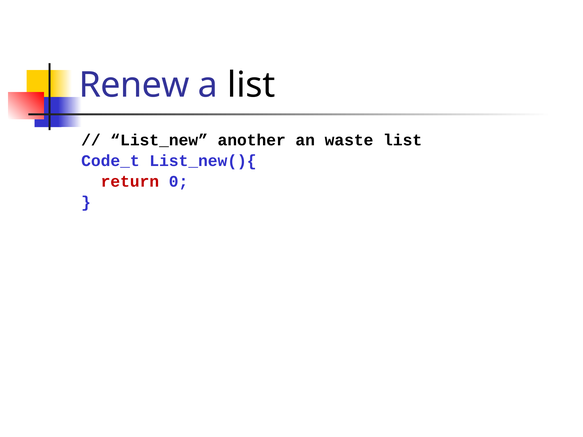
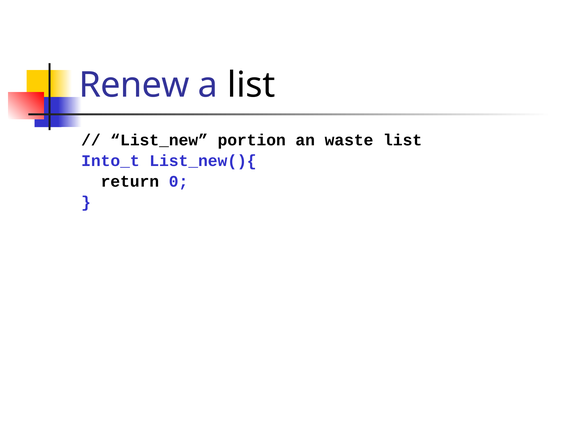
another: another -> portion (252, 140)
Code_t: Code_t -> Into_t (110, 161)
return colour: red -> black (130, 182)
